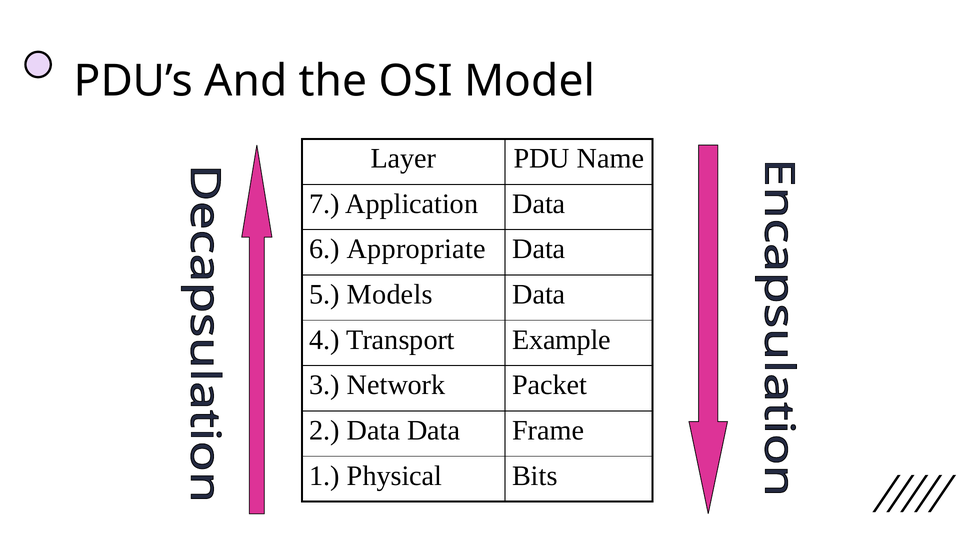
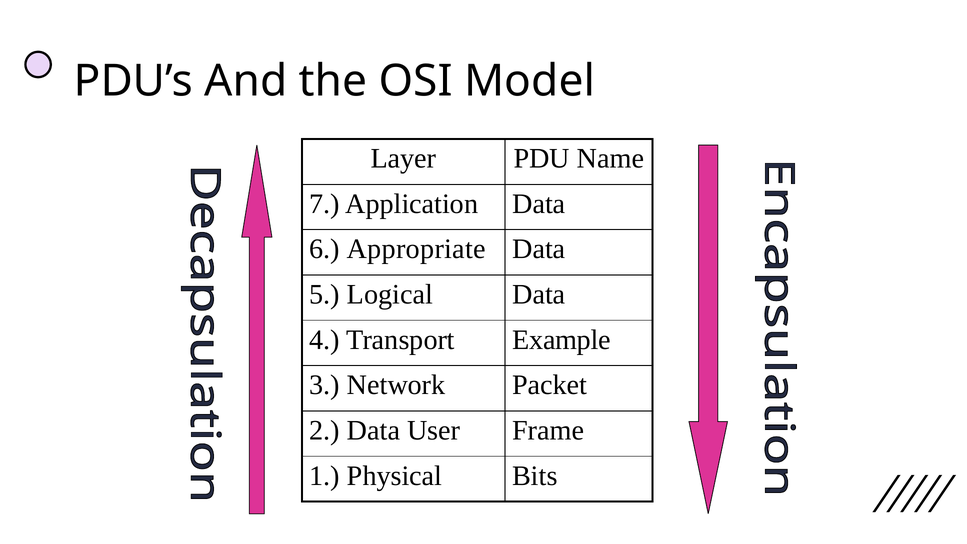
Models: Models -> Logical (390, 294)
Data Data: Data -> User (434, 430)
